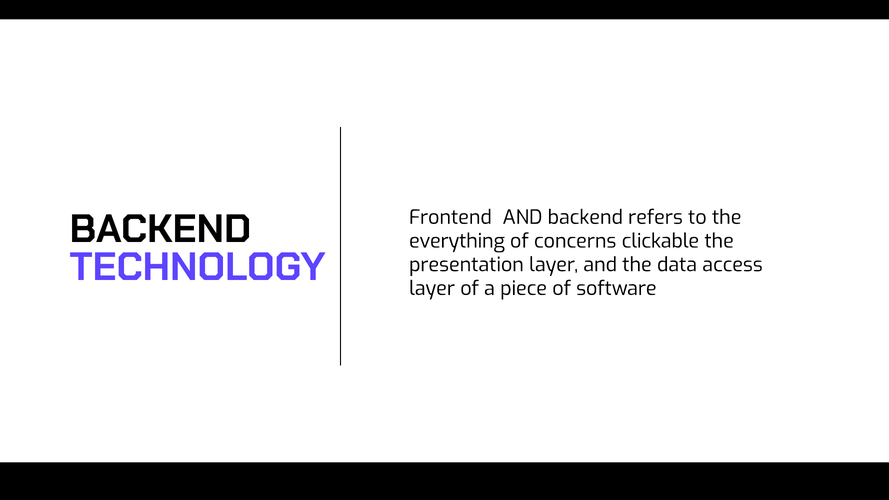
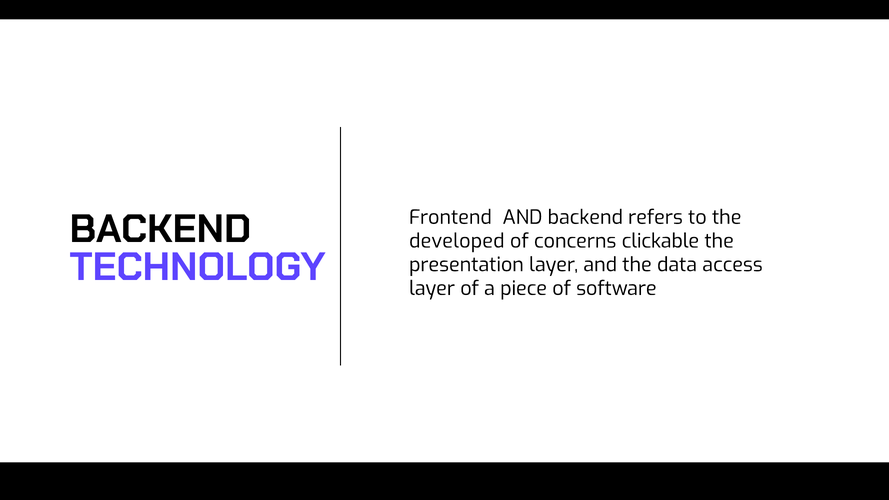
everything: everything -> developed (457, 241)
